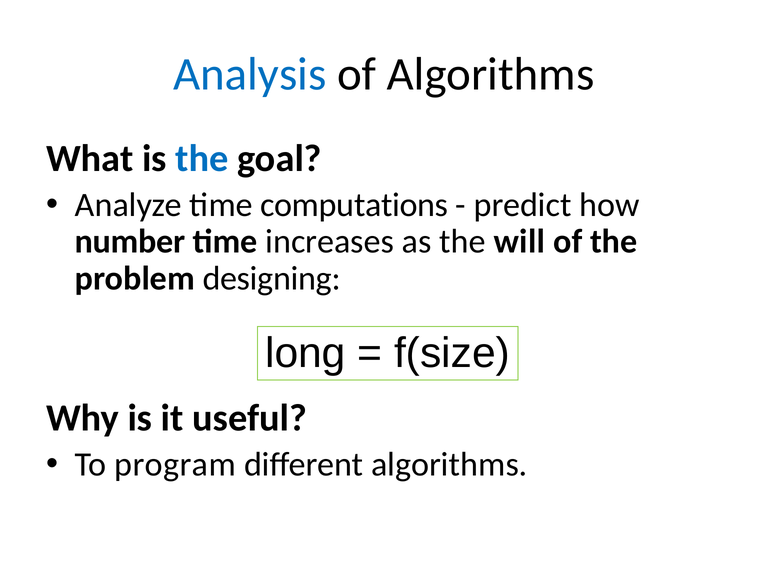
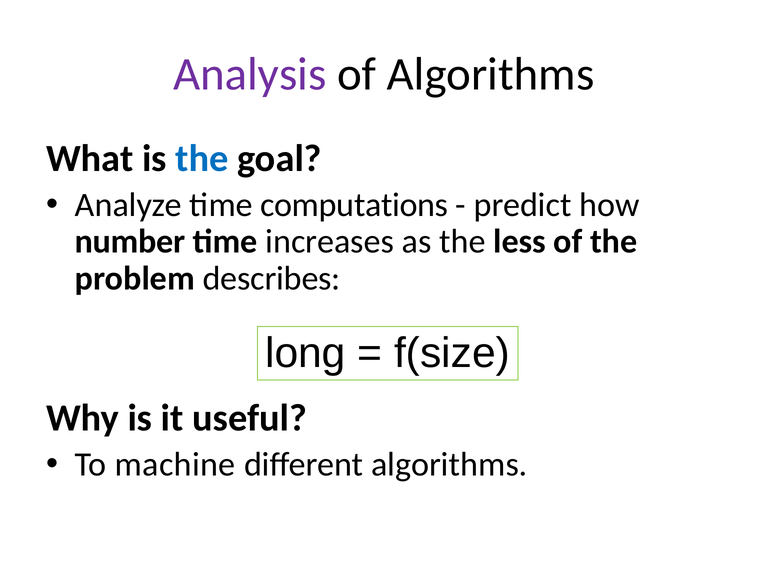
Analysis colour: blue -> purple (250, 74)
will: will -> less (520, 242)
designing: designing -> describes (272, 279)
program: program -> machine (175, 464)
